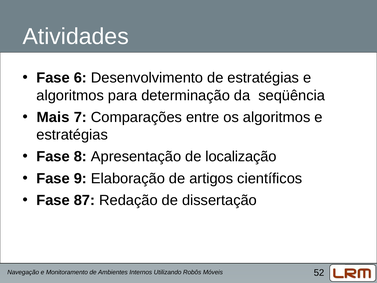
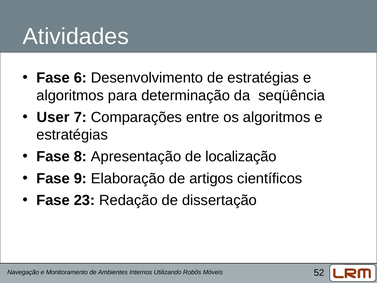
Mais: Mais -> User (53, 117)
87: 87 -> 23 (84, 200)
